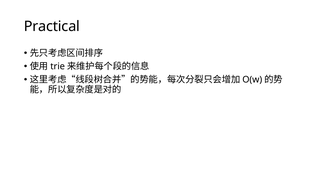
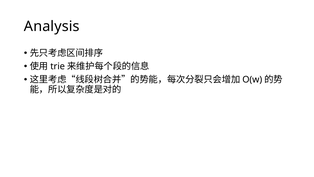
Practical: Practical -> Analysis (52, 26)
